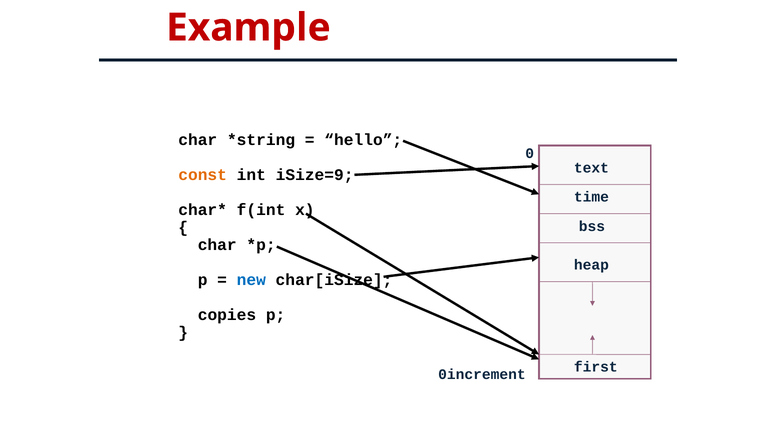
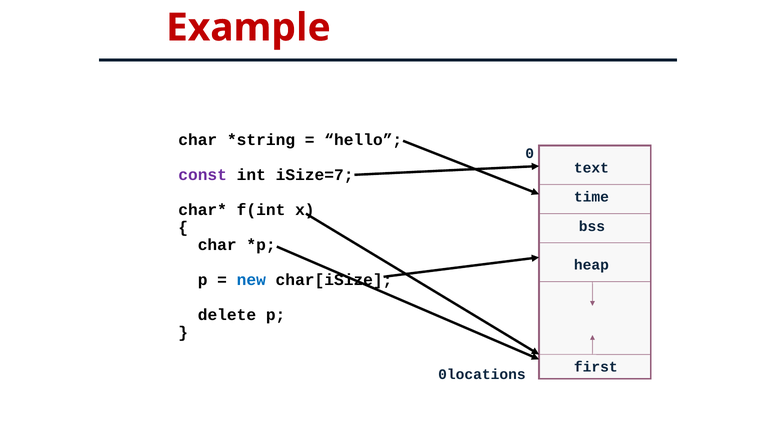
const colour: orange -> purple (203, 175)
iSize=9: iSize=9 -> iSize=7 (315, 175)
copies: copies -> delete (227, 315)
0increment: 0increment -> 0locations (482, 375)
